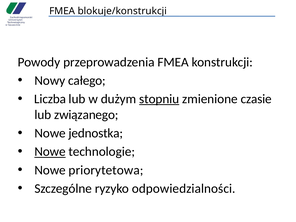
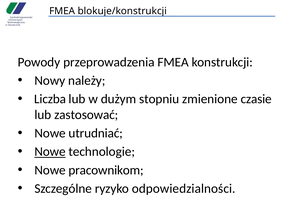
całego: całego -> należy (87, 81)
stopniu underline: present -> none (159, 99)
związanego: związanego -> zastosować (86, 115)
jednostka: jednostka -> utrudniać (96, 133)
priorytetowa: priorytetowa -> pracownikom (106, 170)
